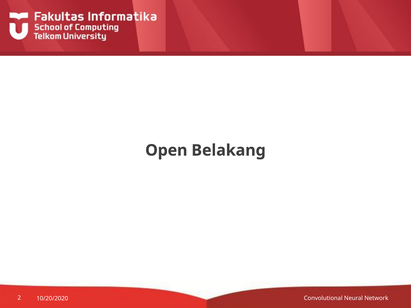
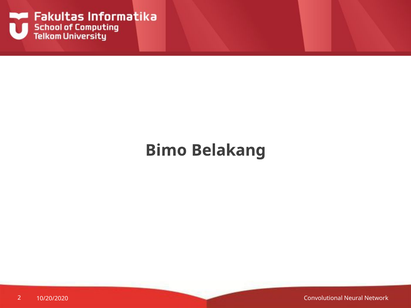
Open: Open -> Bimo (166, 150)
